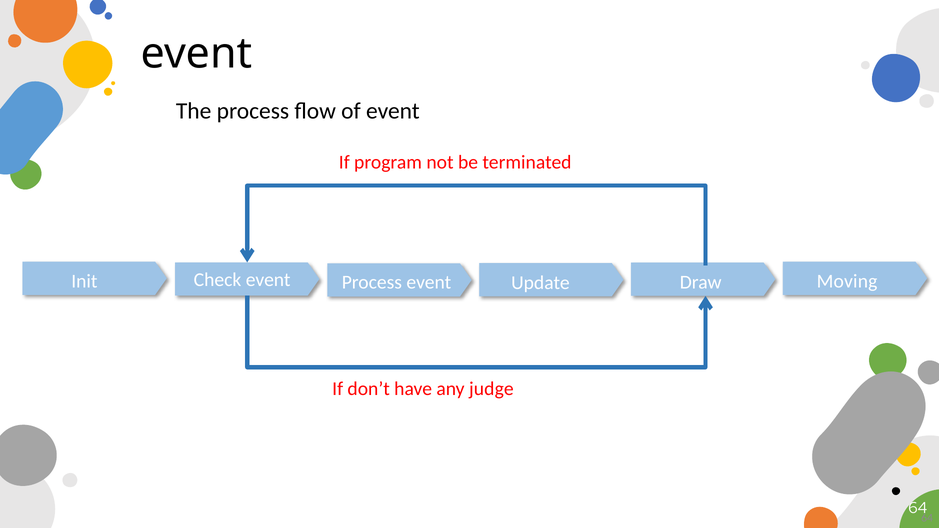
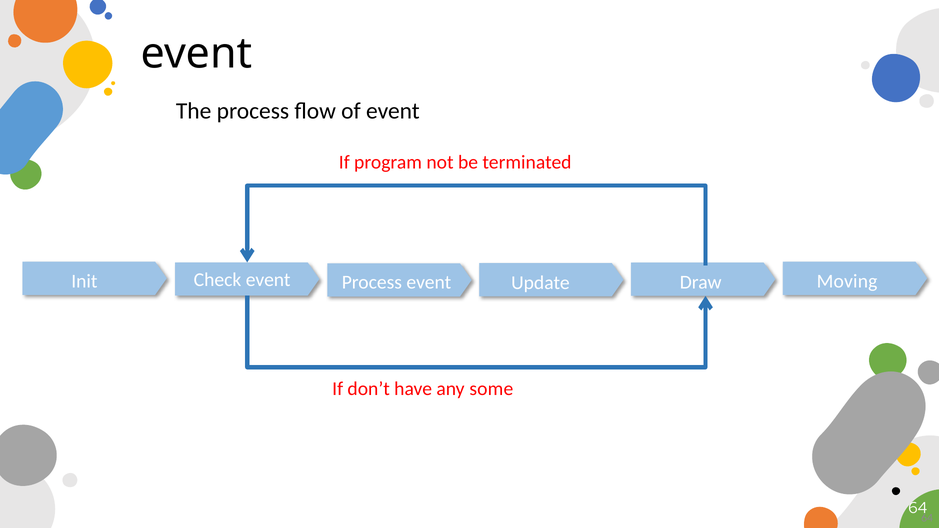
judge: judge -> some (491, 389)
